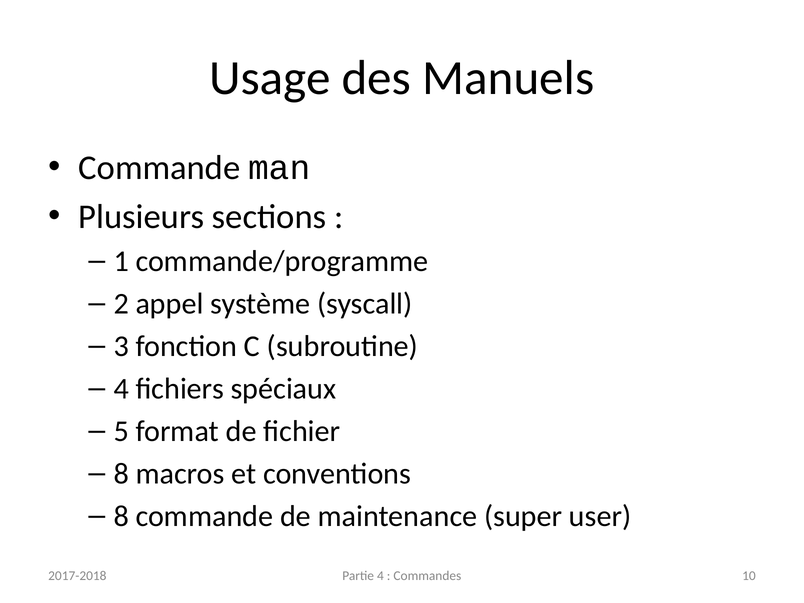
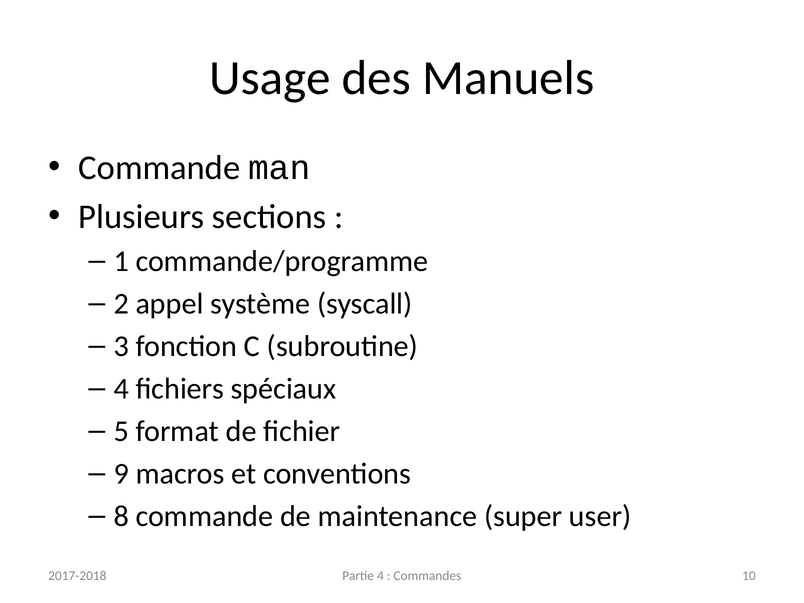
8: 8 -> 9 (121, 474)
